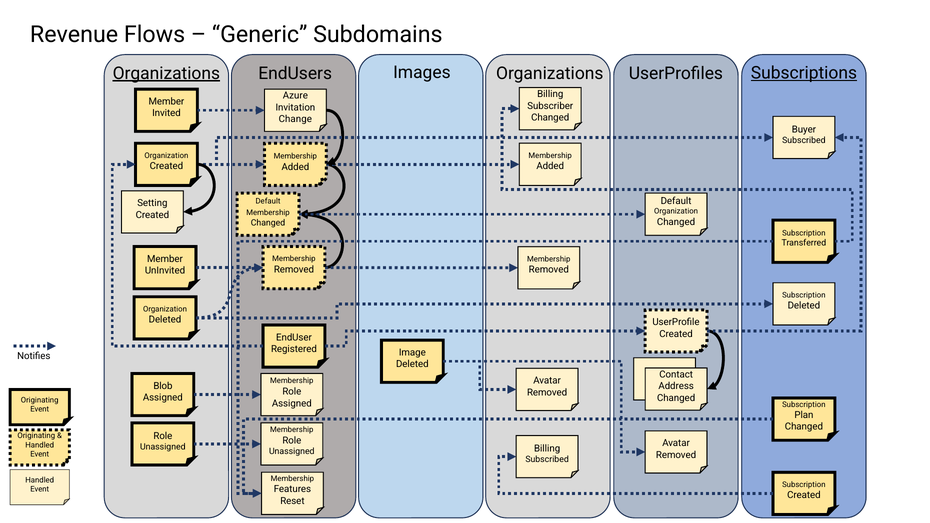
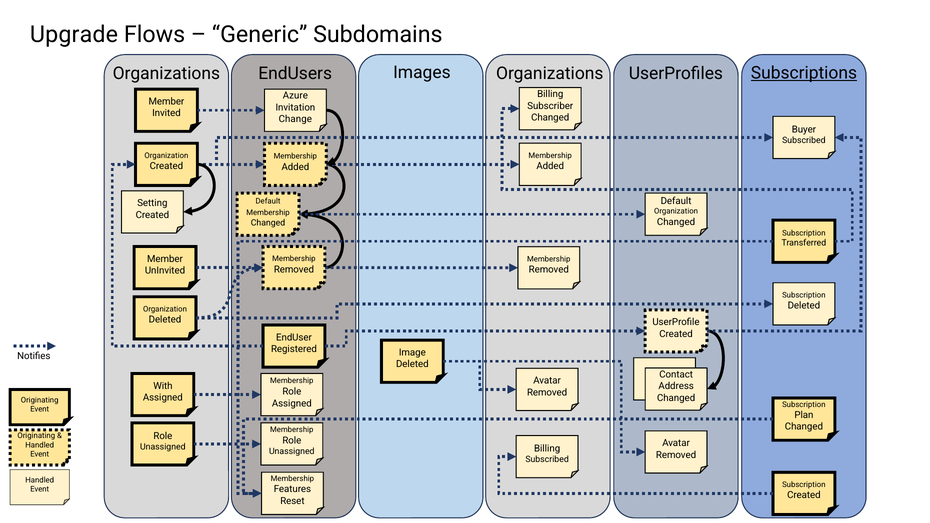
Revenue: Revenue -> Upgrade (74, 35)
Organizations underline: present -> none (166, 73)
Blob: Blob -> With (163, 386)
